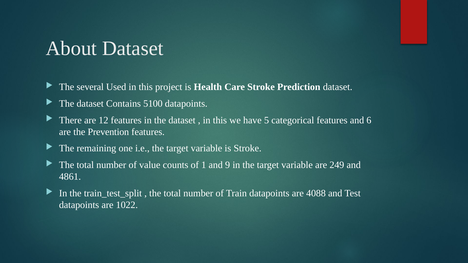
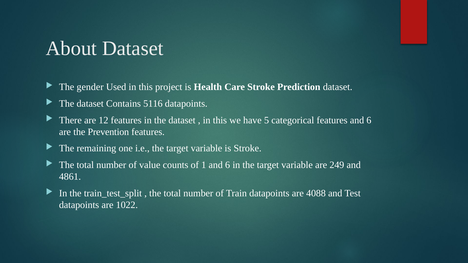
several: several -> gender (90, 87)
5100: 5100 -> 5116 (153, 104)
1 and 9: 9 -> 6 (228, 165)
